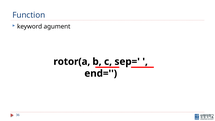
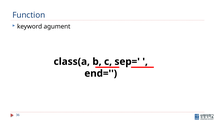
rotor(a: rotor(a -> class(a (72, 62)
